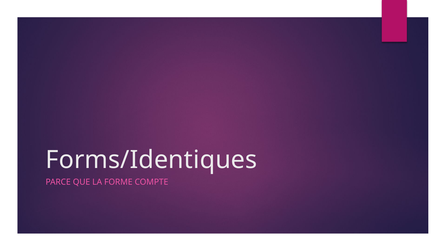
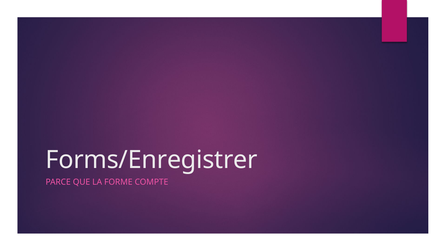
Forms/Identiques: Forms/Identiques -> Forms/Enregistrer (152, 160)
